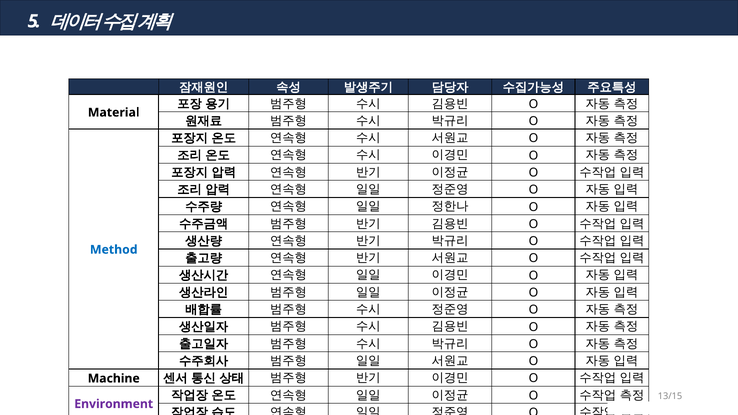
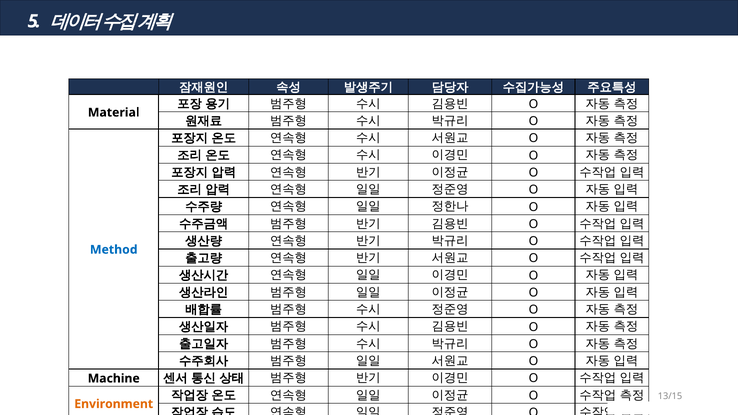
Environment colour: purple -> orange (114, 404)
